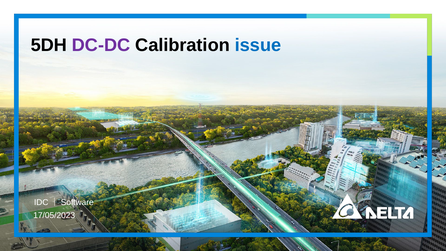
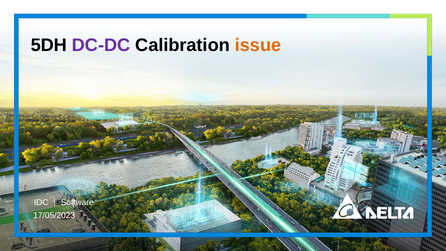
issue colour: blue -> orange (258, 45)
